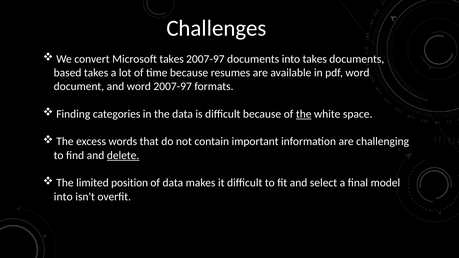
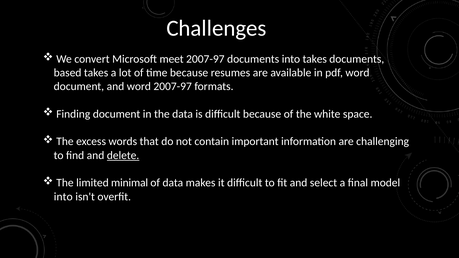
Microsoft takes: takes -> meet (172, 59)
Finding categories: categories -> document (117, 114)
the underline: present -> none (304, 114)
position: position -> minimal (130, 183)
